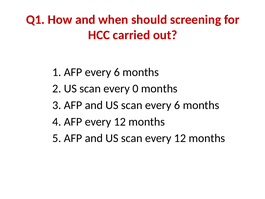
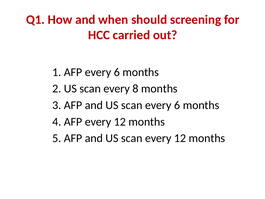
0: 0 -> 8 (136, 89)
